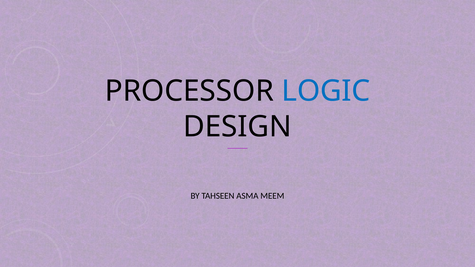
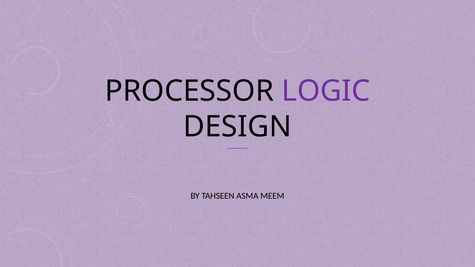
LOGIC colour: blue -> purple (326, 91)
